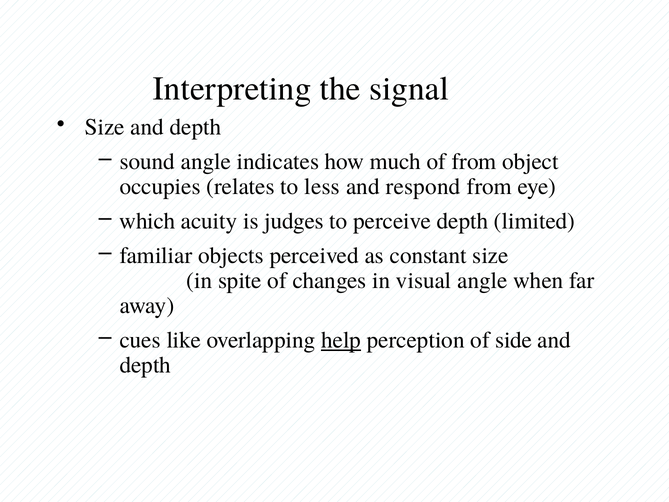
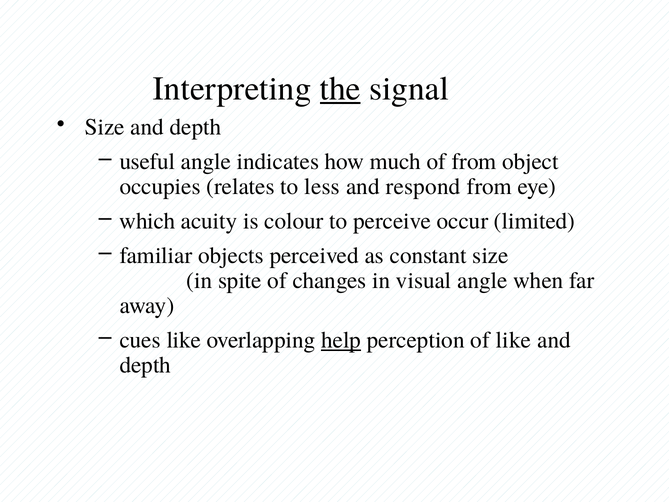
the underline: none -> present (340, 89)
sound: sound -> useful (147, 162)
judges: judges -> colour (294, 221)
perceive depth: depth -> occur (462, 221)
of side: side -> like (513, 340)
